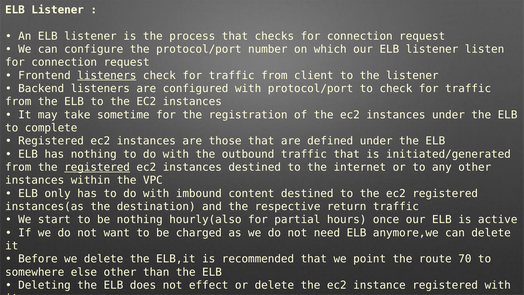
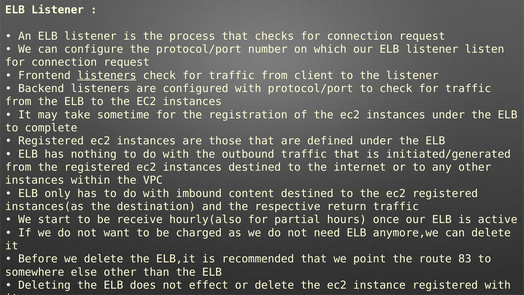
registered underline: present -> none (97, 167)
be nothing: nothing -> receive (140, 219)
70: 70 -> 83 (465, 259)
